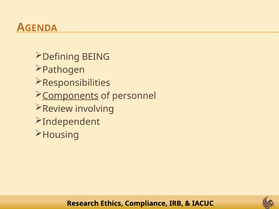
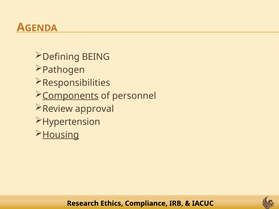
involving: involving -> approval (95, 109)
Independent: Independent -> Hypertension (71, 122)
Housing underline: none -> present (61, 135)
